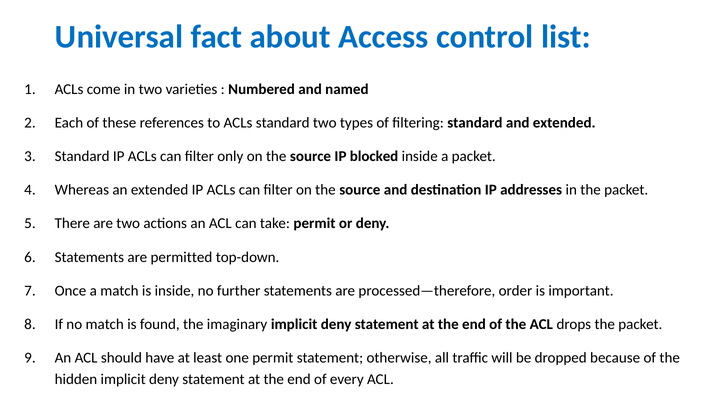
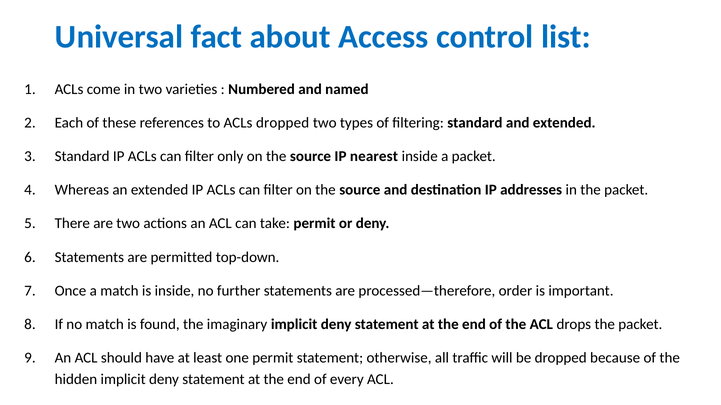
ACLs standard: standard -> dropped (283, 123)
blocked: blocked -> nearest (374, 157)
